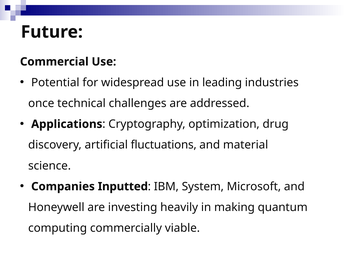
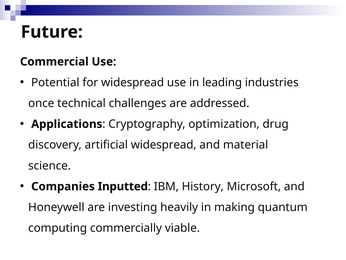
artificial fluctuations: fluctuations -> widespread (164, 145)
System: System -> History (203, 186)
